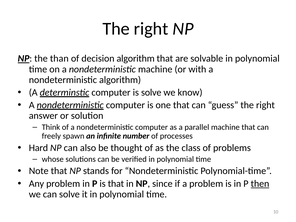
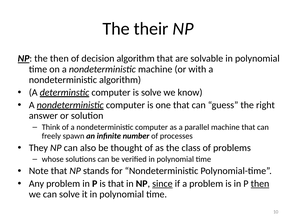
right: right -> their (151, 29)
the than: than -> then (59, 59)
Hard: Hard -> They (38, 148)
since underline: none -> present (162, 184)
